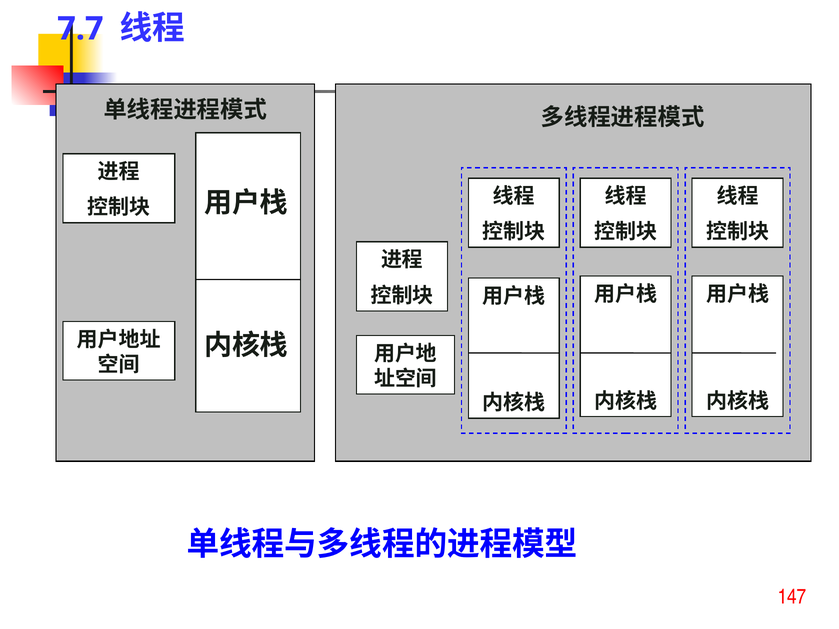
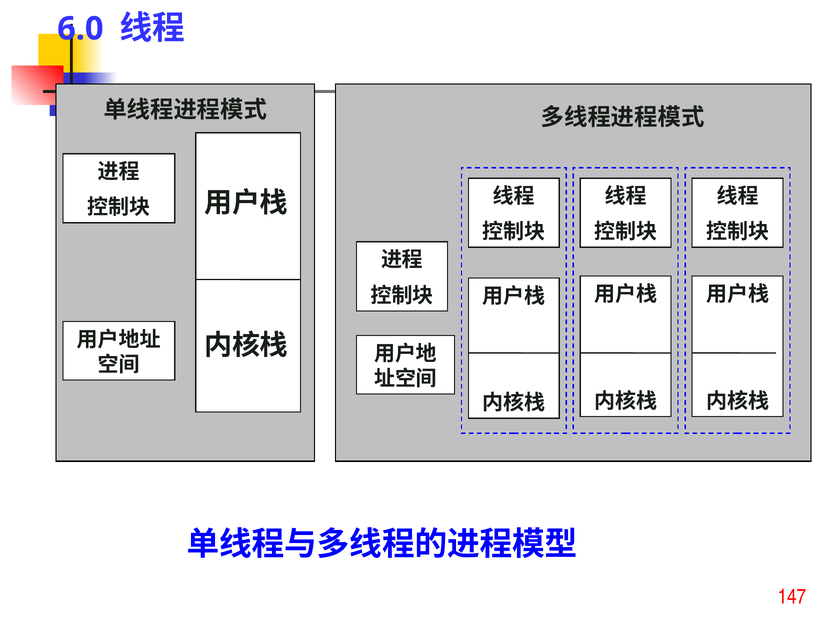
7.7: 7.7 -> 6.0 (80, 29)
